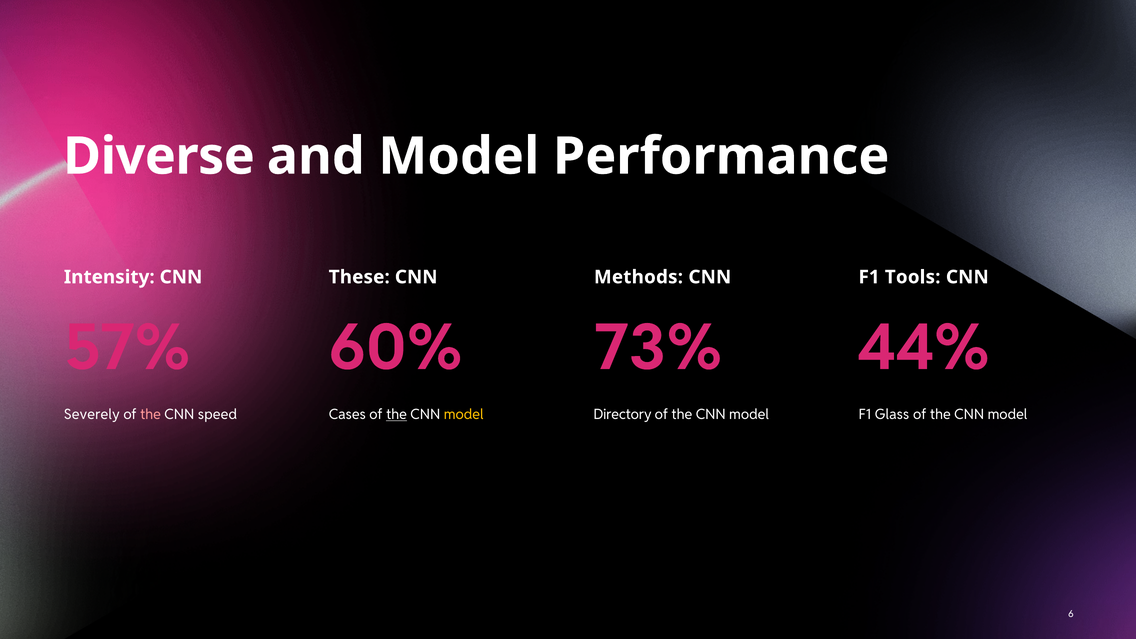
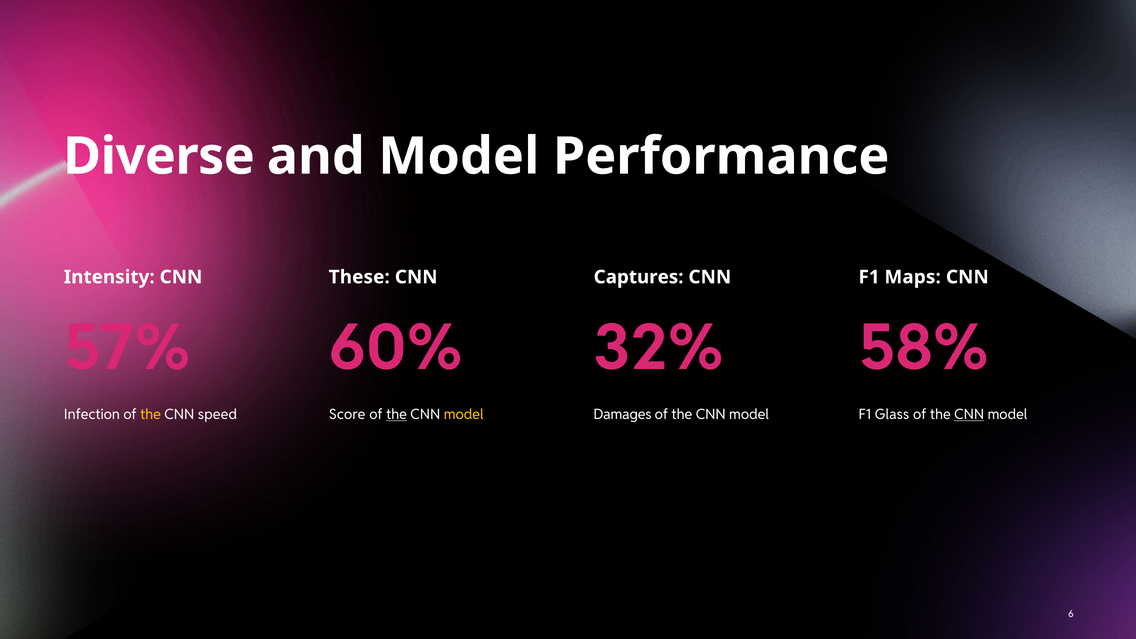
Methods: Methods -> Captures (639, 277)
Tools: Tools -> Maps (913, 277)
73%: 73% -> 32% (659, 348)
44%: 44% -> 58% (924, 348)
Severely: Severely -> Infection (92, 415)
the colour: pink -> yellow (151, 415)
Cases: Cases -> Score (347, 415)
Directory: Directory -> Damages (623, 415)
CNN underline: none -> present (969, 415)
